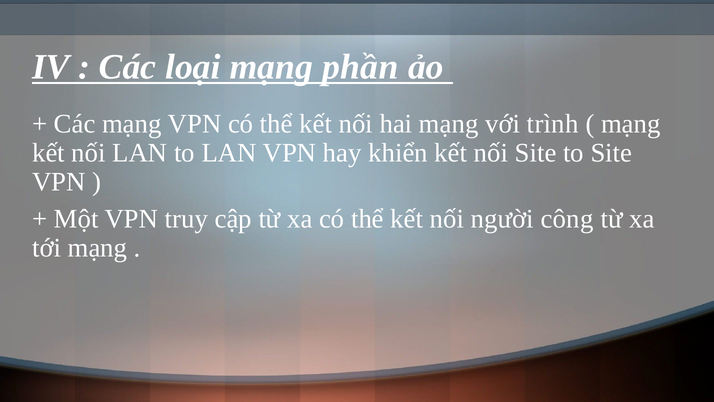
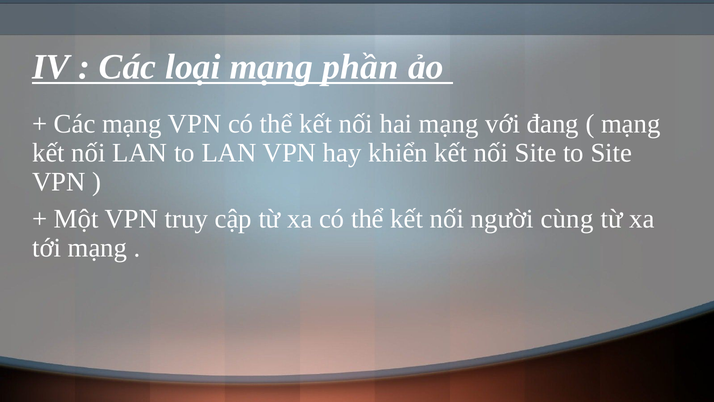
trình: trình -> đang (553, 124)
công: công -> cùng (567, 219)
